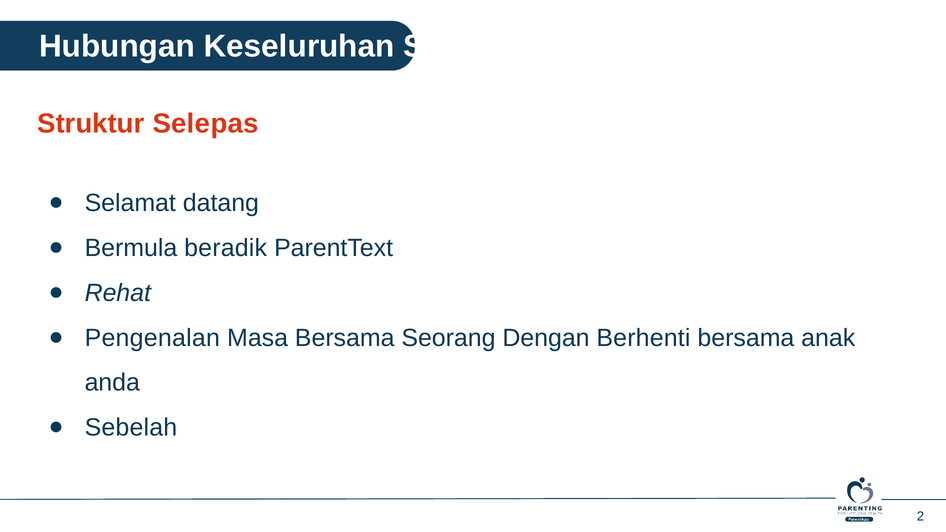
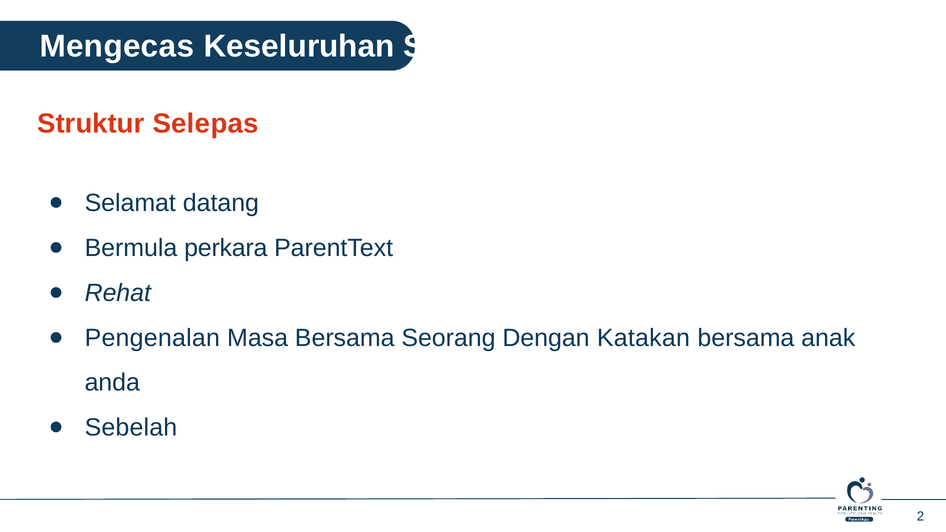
Hubungan: Hubungan -> Mengecas (117, 46)
beradik: beradik -> perkara (226, 248)
Berhenti: Berhenti -> Katakan (643, 338)
